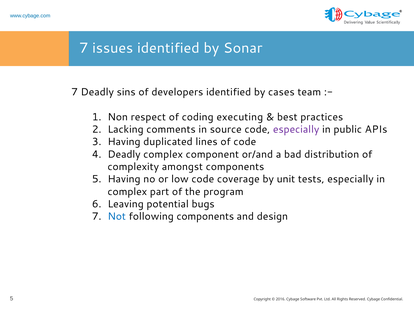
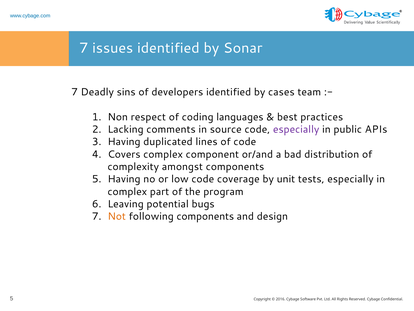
executing: executing -> languages (240, 117)
Deadly: Deadly -> Covers (124, 154)
Not colour: blue -> orange (117, 216)
